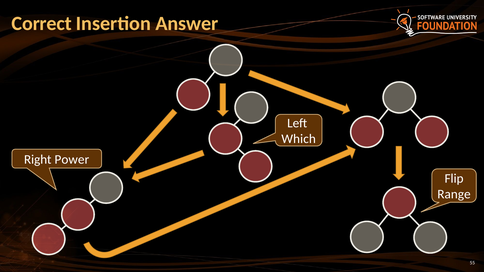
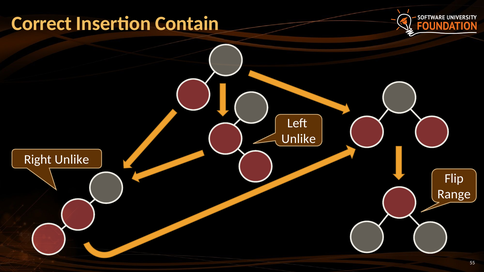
Answer: Answer -> Contain (187, 24)
Which: Which -> Unlike (299, 139)
Right Power: Power -> Unlike (72, 160)
